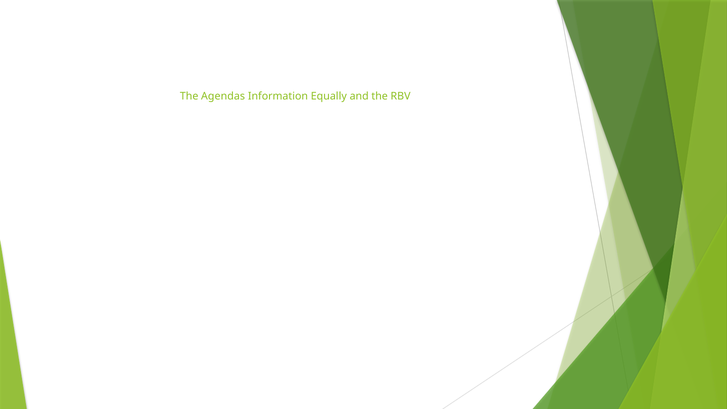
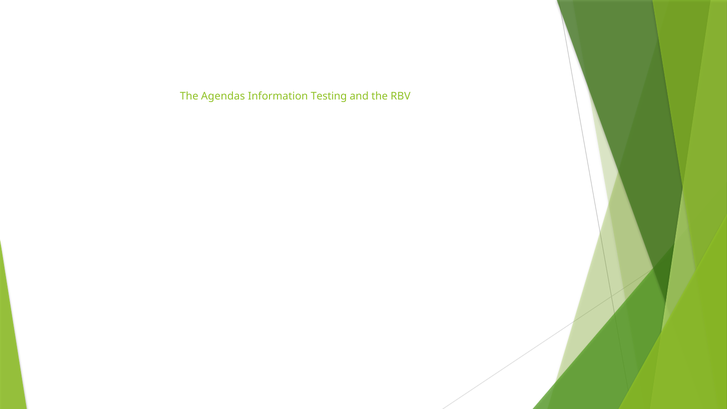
Equally: Equally -> Testing (329, 96)
